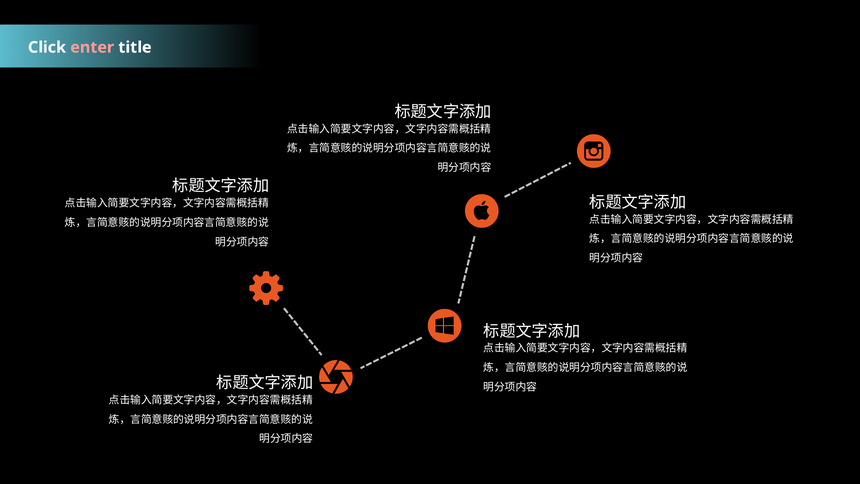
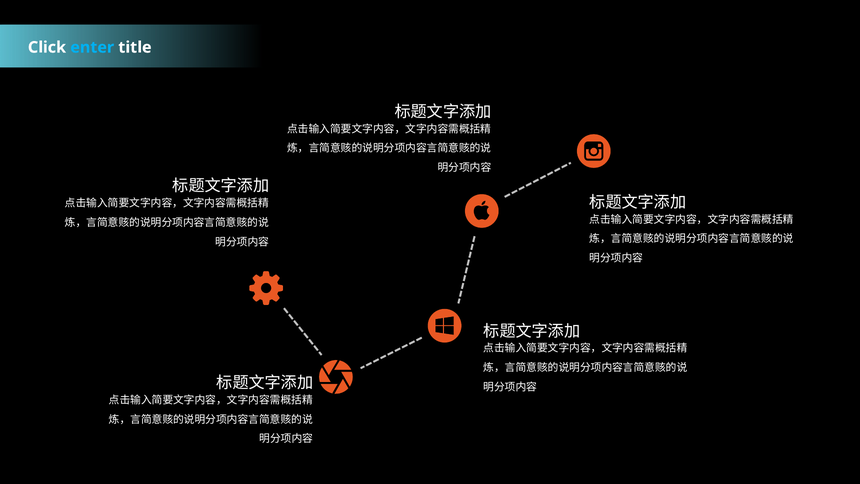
enter colour: pink -> light blue (92, 47)
